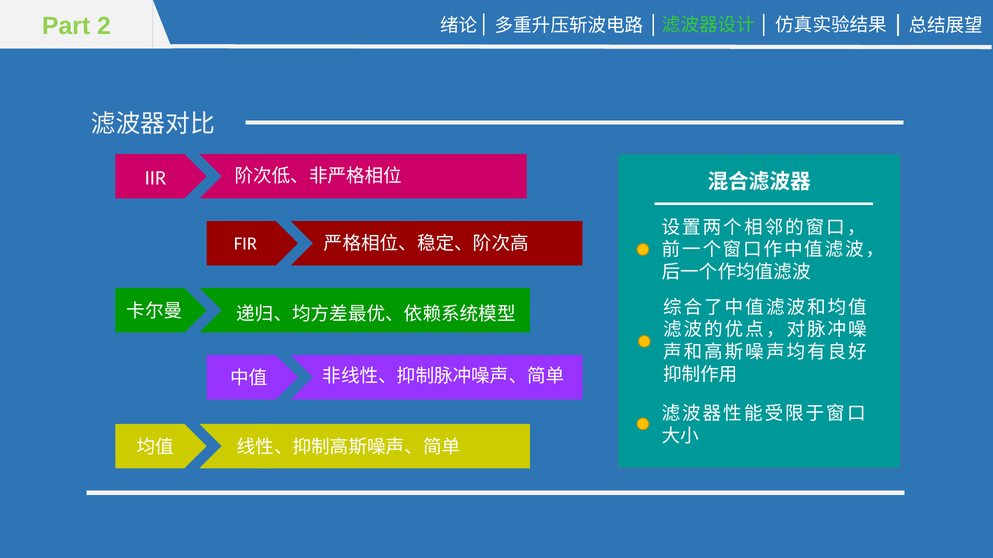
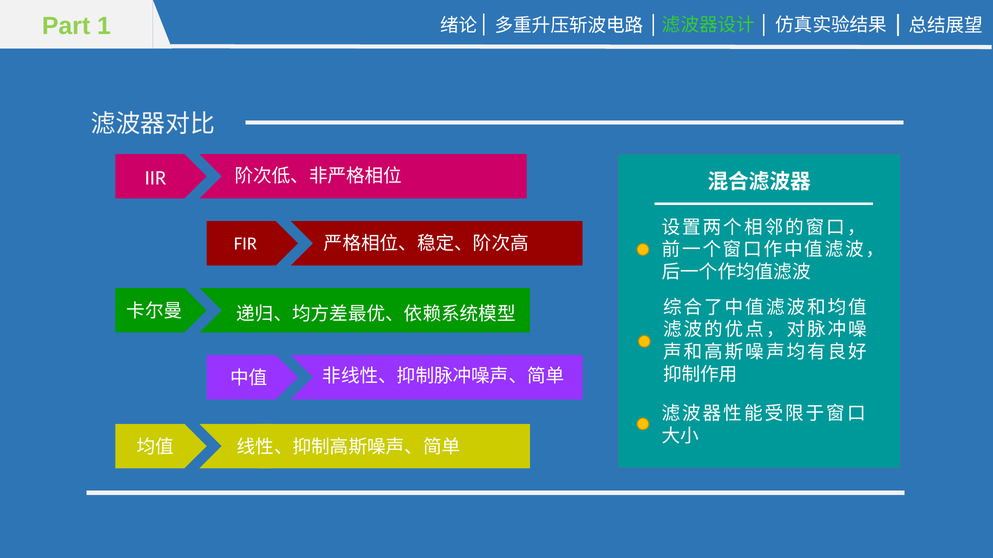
2: 2 -> 1 (104, 26)
